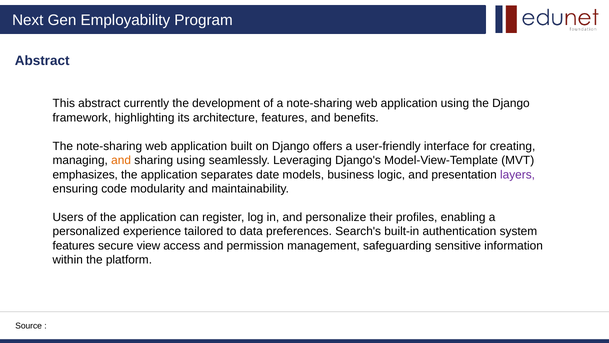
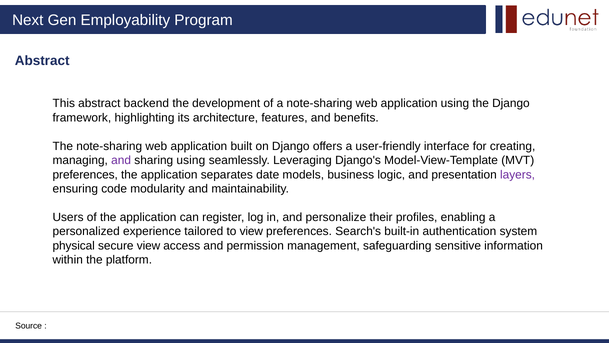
currently: currently -> backend (146, 103)
and colour: orange -> purple (121, 160)
emphasizes: emphasizes -> preferences (85, 174)
to data: data -> view (251, 231)
features: features -> physical (74, 245)
